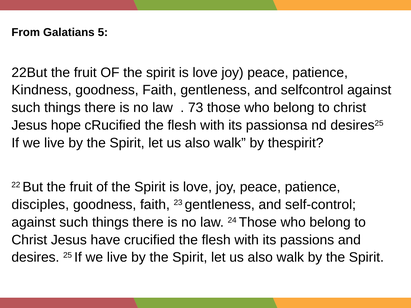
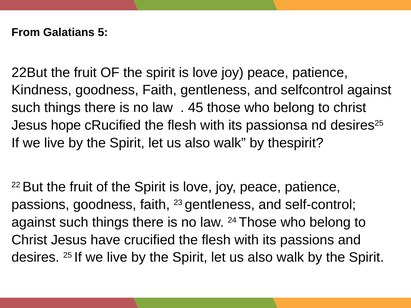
73: 73 -> 45 (196, 108)
disciples: disciples -> passions (40, 205)
